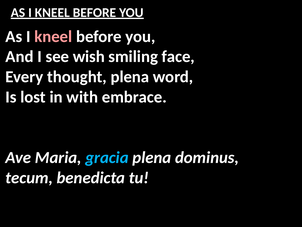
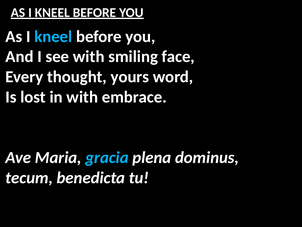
kneel colour: pink -> light blue (53, 36)
see wish: wish -> with (89, 57)
thought plena: plena -> yours (130, 77)
